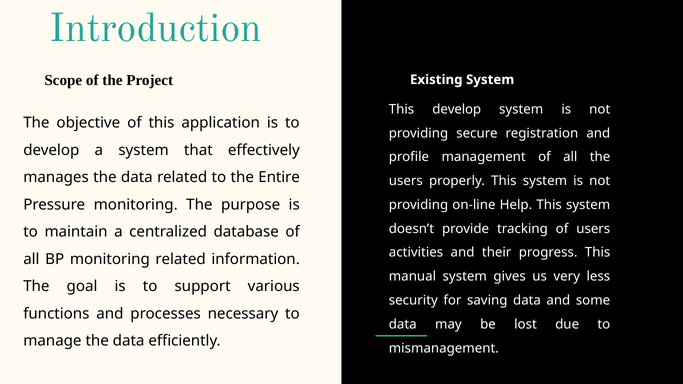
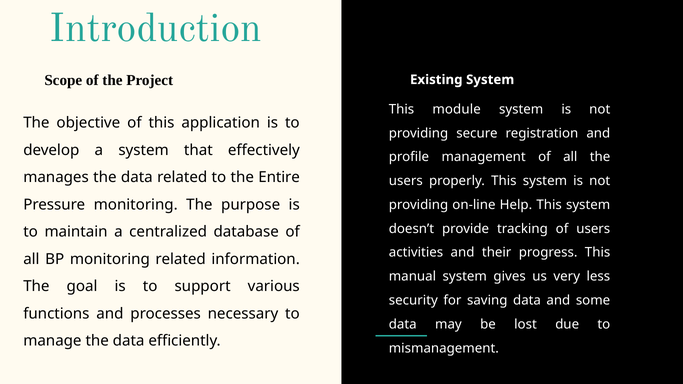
develop: develop -> module (457, 109)
